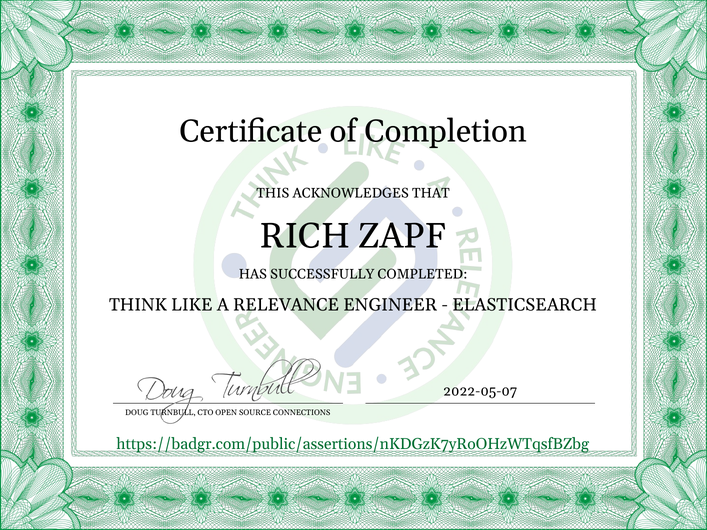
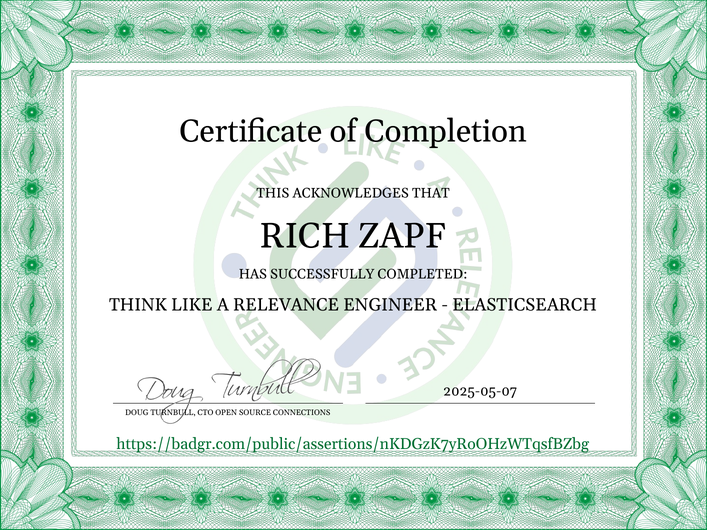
2022-05-07: 2022-05-07 -> 2025-05-07 (480, 392)
